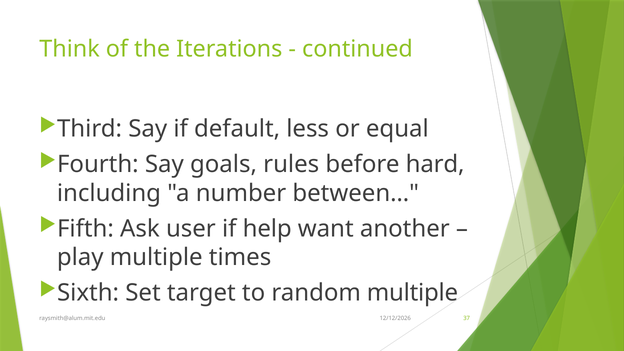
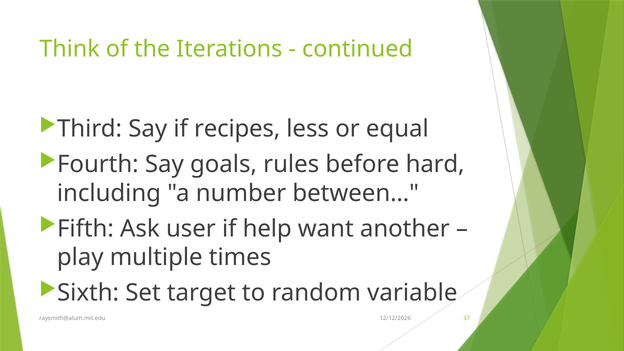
default: default -> recipes (237, 129)
random multiple: multiple -> variable (412, 293)
